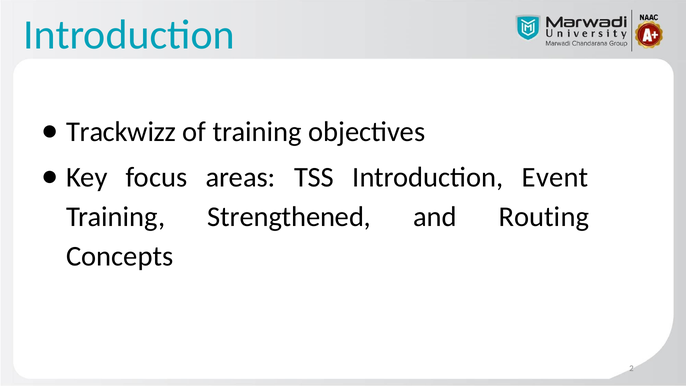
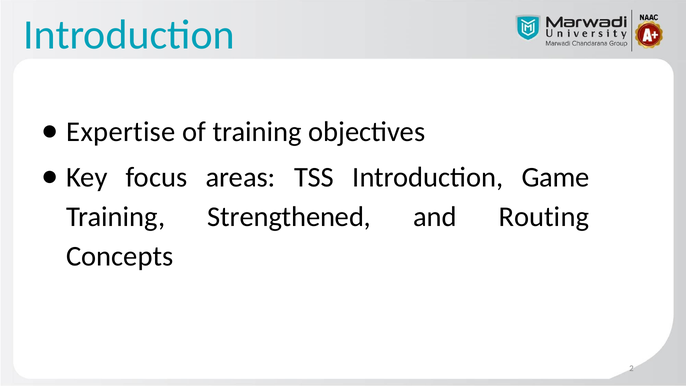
Trackwizz: Trackwizz -> Expertise (121, 132)
Event: Event -> Game (555, 177)
